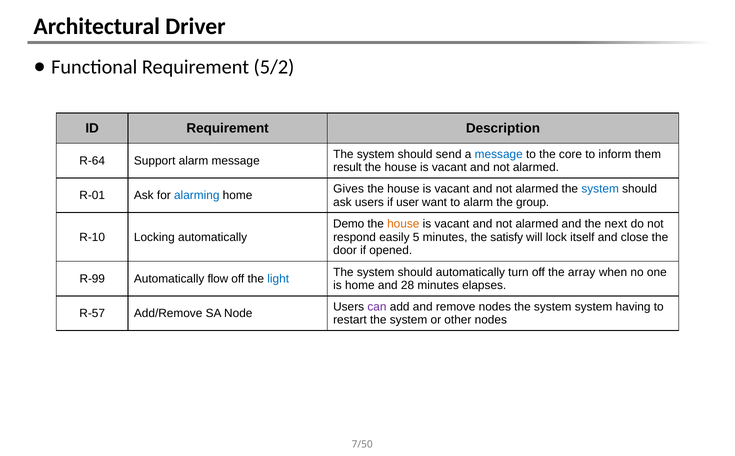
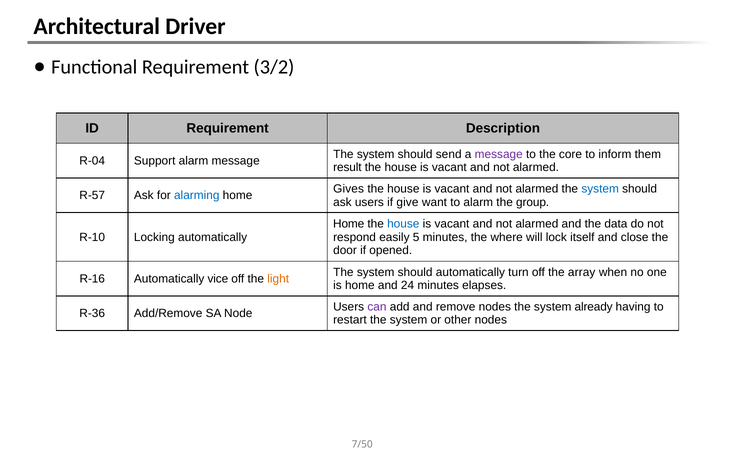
5/2: 5/2 -> 3/2 (274, 67)
message colour: blue -> purple (499, 154)
R-64: R-64 -> R-04 (92, 161)
R-01: R-01 -> R-57 (92, 196)
user: user -> give (407, 202)
Demo: Demo -> Home (349, 224)
house colour: orange -> blue (403, 224)
next: next -> data (616, 224)
satisfy: satisfy -> where (507, 237)
R-99: R-99 -> R-16 (92, 279)
flow: flow -> vice (218, 279)
light colour: blue -> orange (278, 279)
28: 28 -> 24 (408, 286)
system system: system -> already (594, 307)
R-57: R-57 -> R-36 (92, 314)
